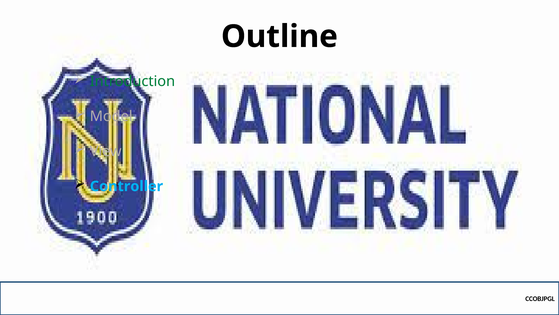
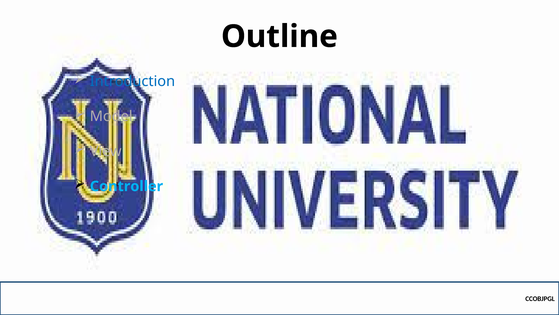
Introduction colour: green -> blue (132, 81)
